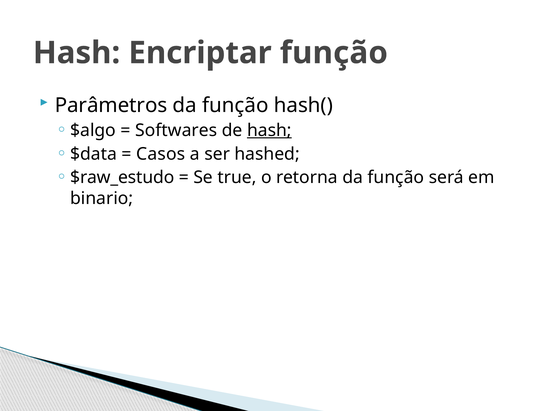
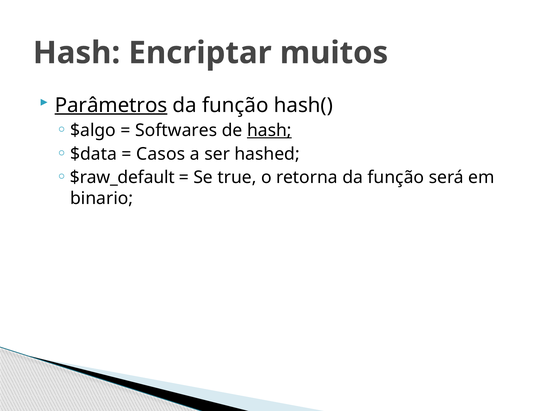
Encriptar função: função -> muitos (334, 53)
Parâmetros underline: none -> present (111, 105)
$raw_estudo: $raw_estudo -> $raw_default (122, 178)
